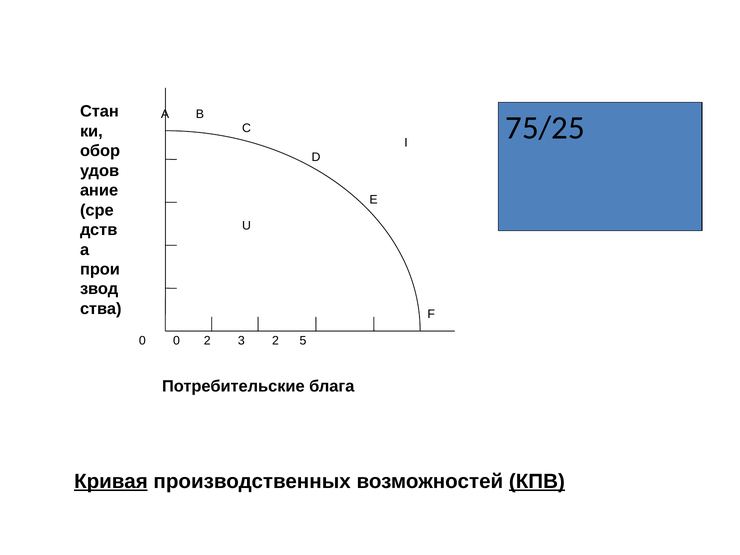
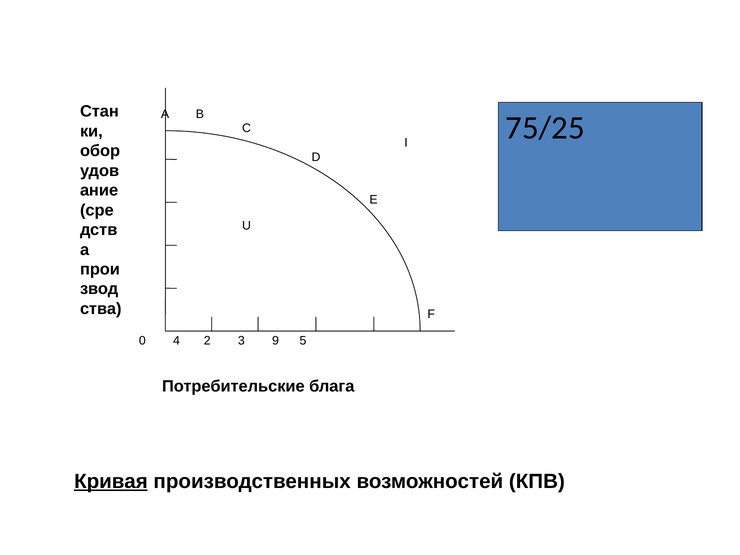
0 0: 0 -> 4 (176, 341)
3 2: 2 -> 9 (276, 341)
КПВ underline: present -> none (537, 481)
